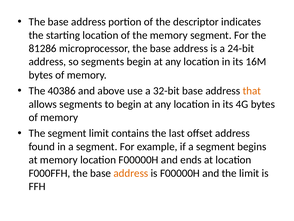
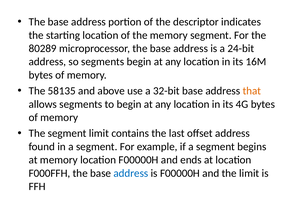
81286: 81286 -> 80289 (43, 48)
40386: 40386 -> 58135 (62, 91)
address colour: orange -> blue (131, 173)
